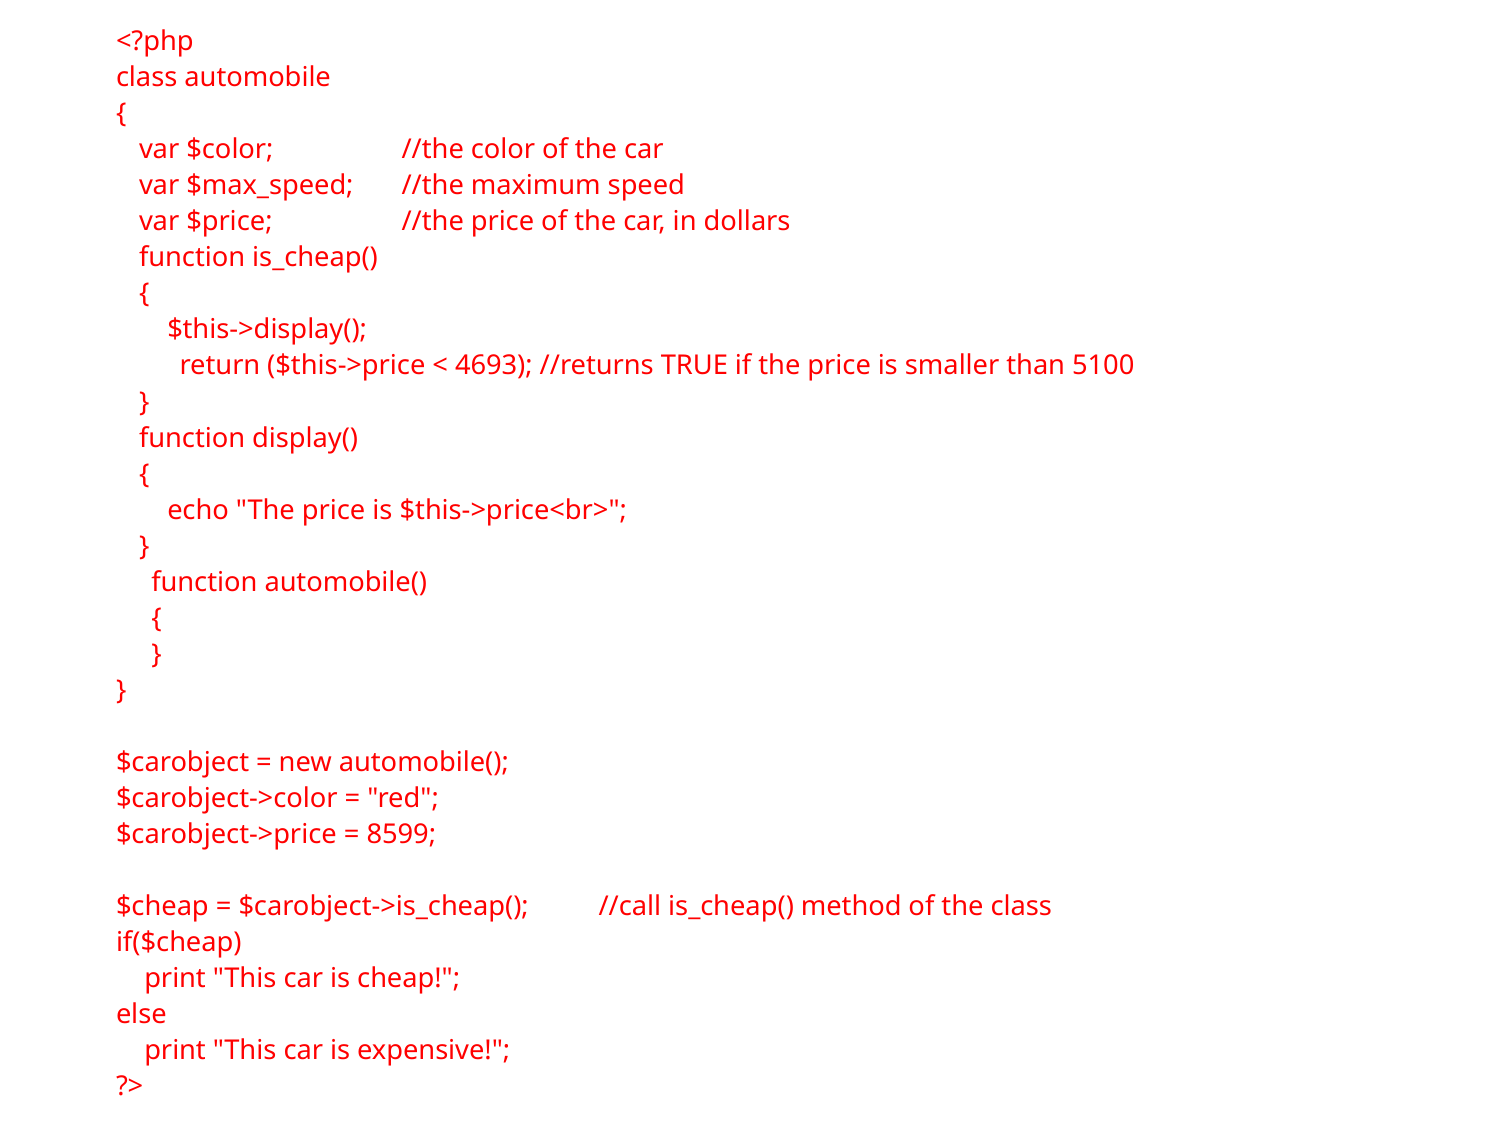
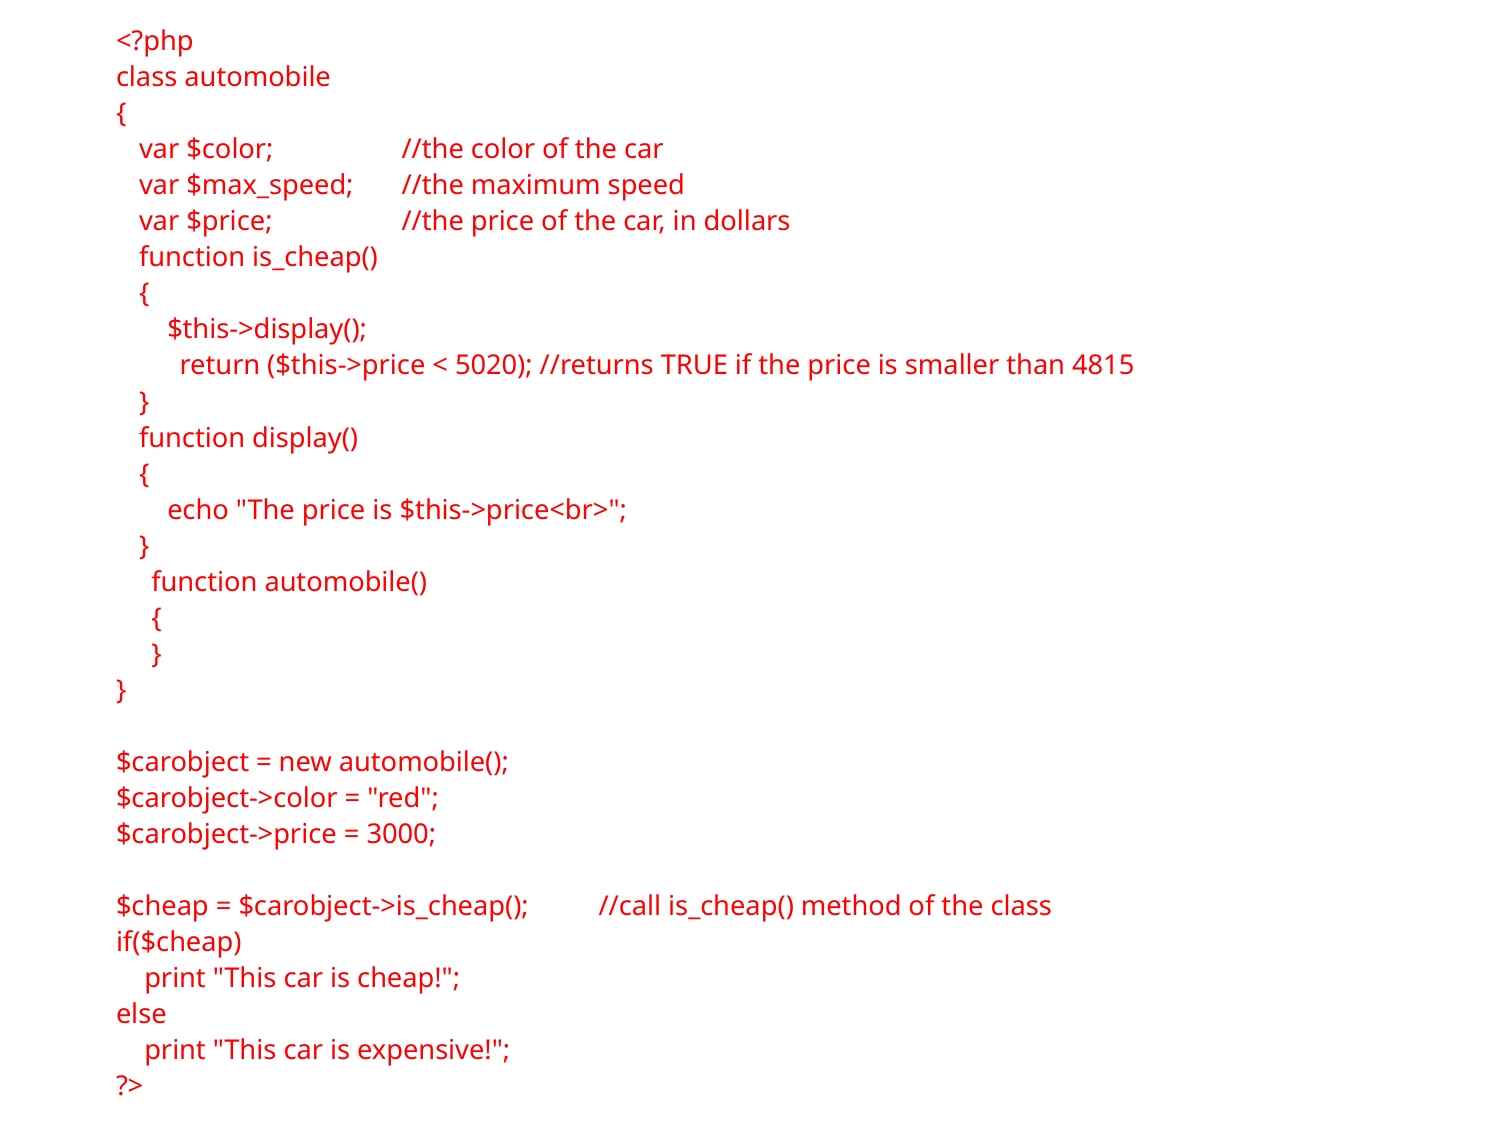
4693: 4693 -> 5020 (494, 366)
5100: 5100 -> 4815 (1103, 366)
8599: 8599 -> 3000 (401, 835)
